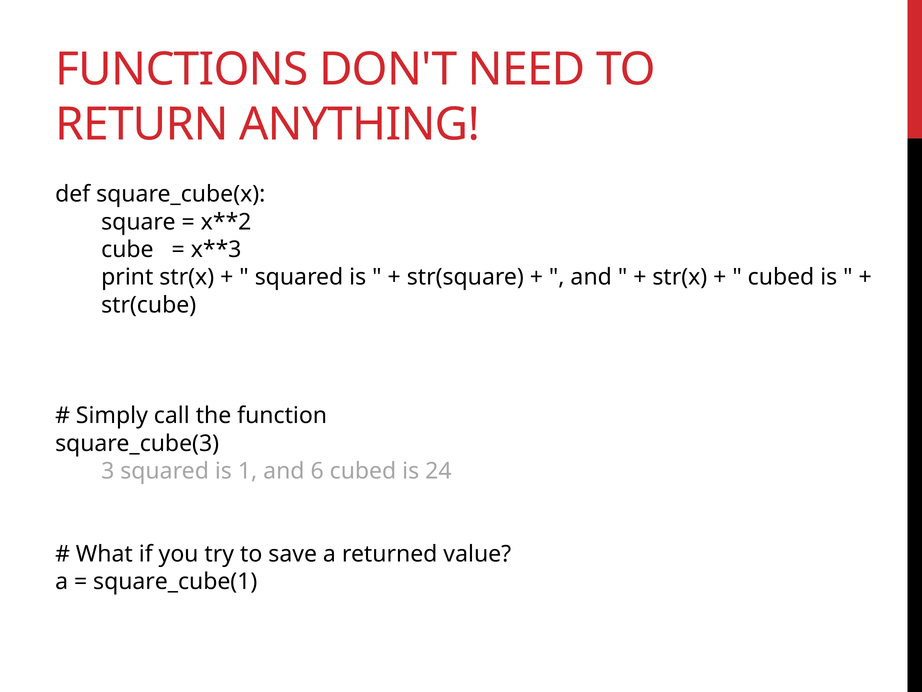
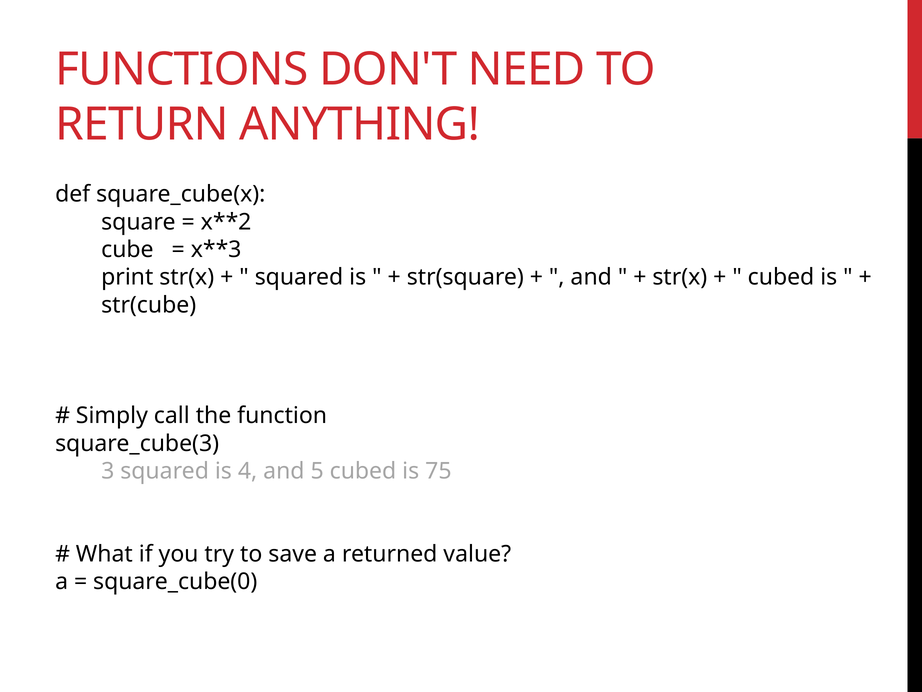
1: 1 -> 4 (248, 471)
6: 6 -> 5 (317, 471)
24: 24 -> 75 (438, 471)
square_cube(1: square_cube(1 -> square_cube(0 (175, 581)
